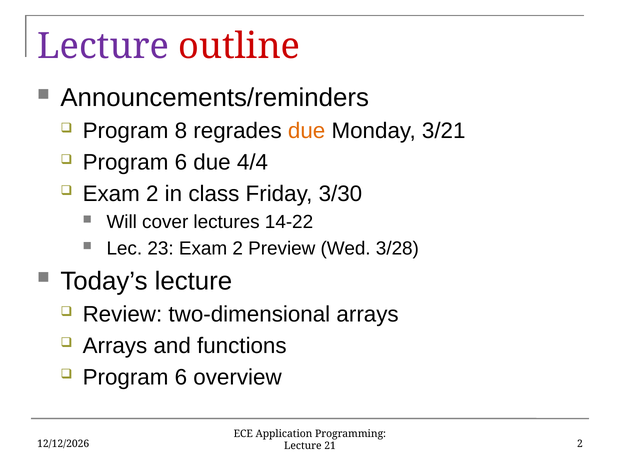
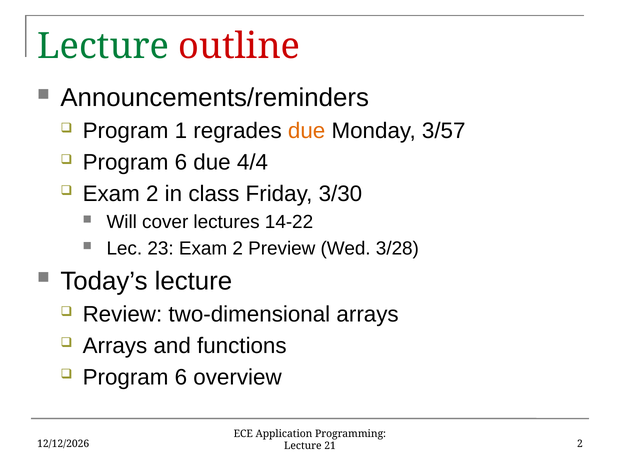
Lecture colour: purple -> green (103, 46)
8: 8 -> 1 (181, 131)
3/21: 3/21 -> 3/57 (444, 131)
